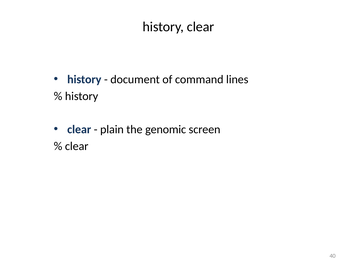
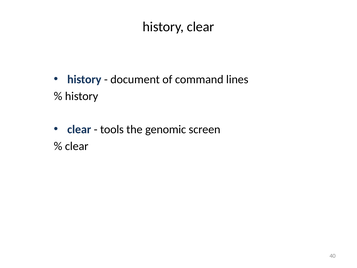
plain: plain -> tools (112, 129)
